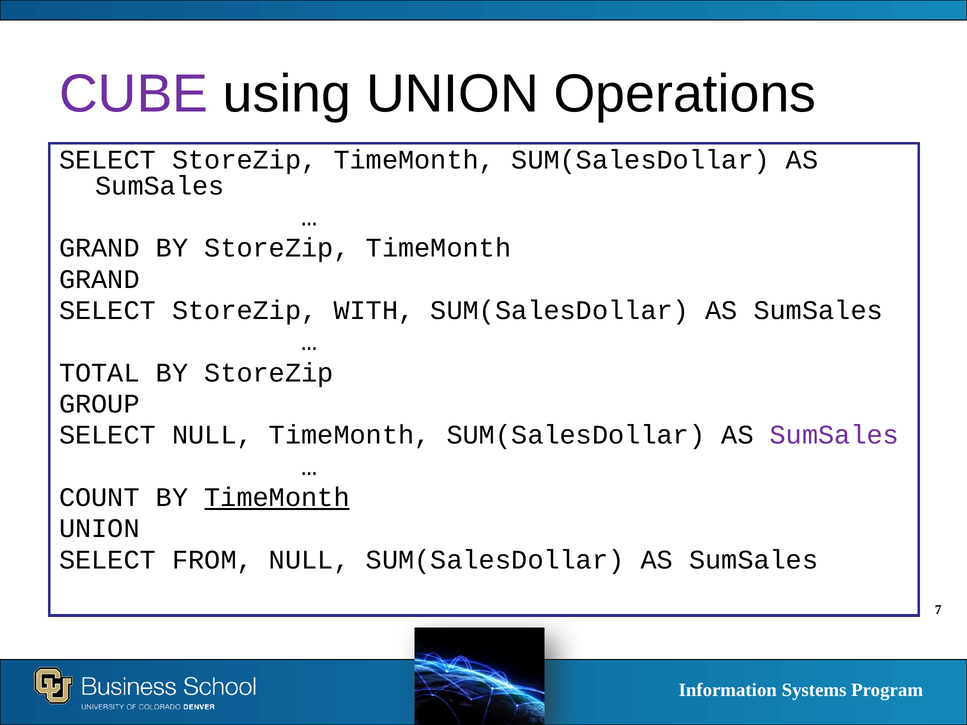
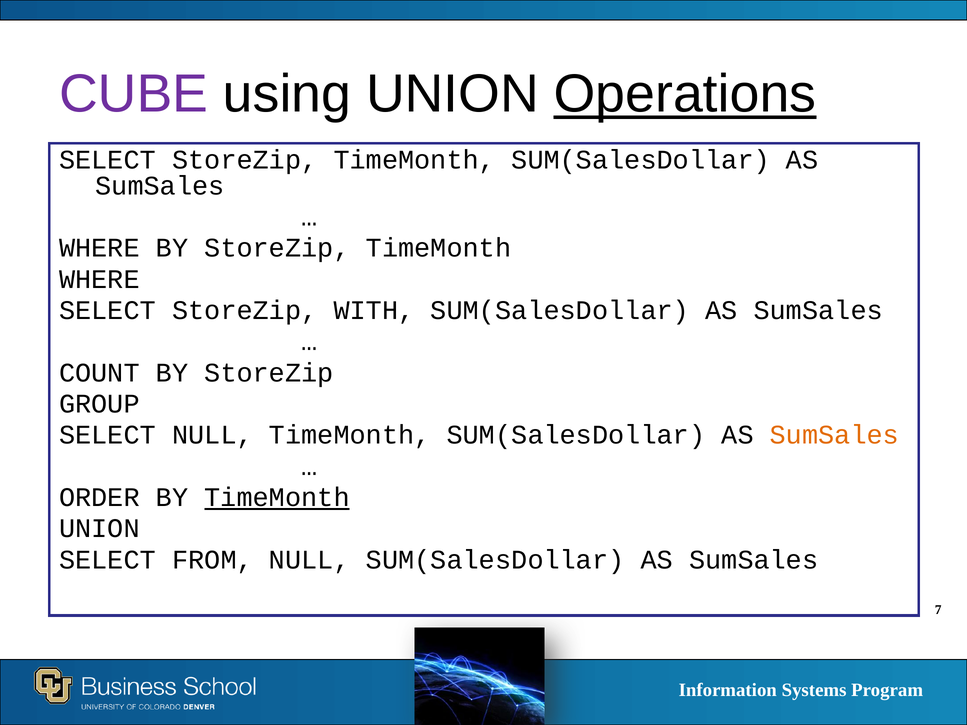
Operations underline: none -> present (685, 94)
GRAND: GRAND -> WHERE (99, 248)
GRAND: GRAND -> WHERE (99, 279)
TOTAL: TOTAL -> COUNT (99, 373)
SumSales colour: purple -> orange (834, 435)
COUNT: COUNT -> ORDER (99, 498)
